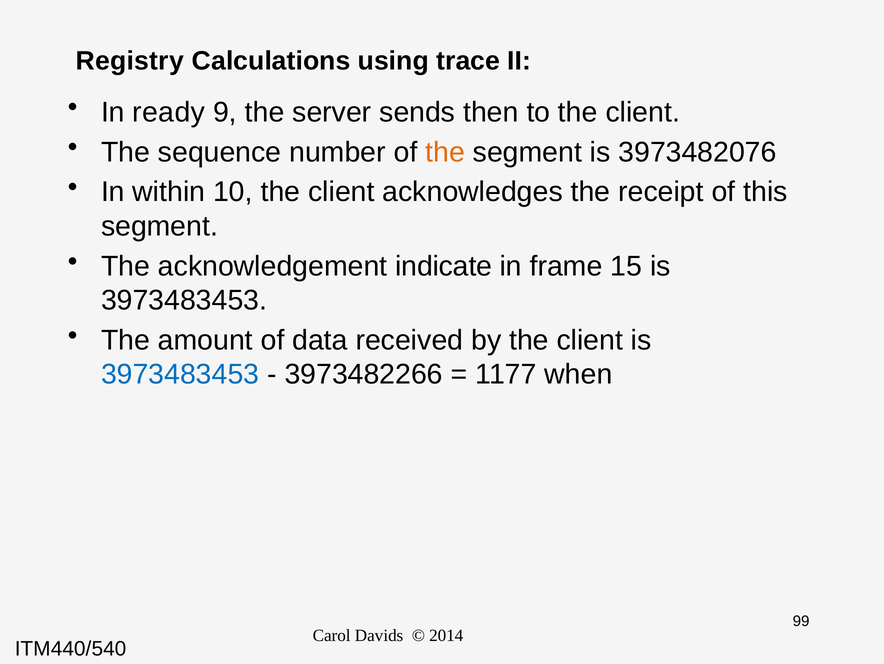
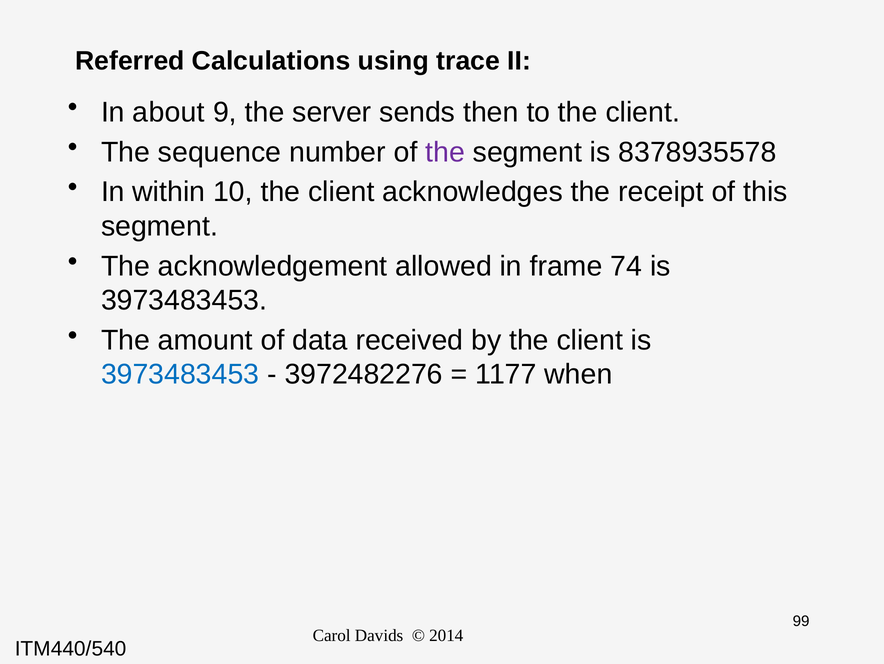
Registry: Registry -> Referred (130, 61)
ready: ready -> about (169, 112)
the colour: orange -> purple (445, 152)
3973482076: 3973482076 -> 8378935578 (697, 152)
indicate: indicate -> allowed (444, 266)
15: 15 -> 74 (626, 266)
3973482266: 3973482266 -> 3972482276 (364, 374)
